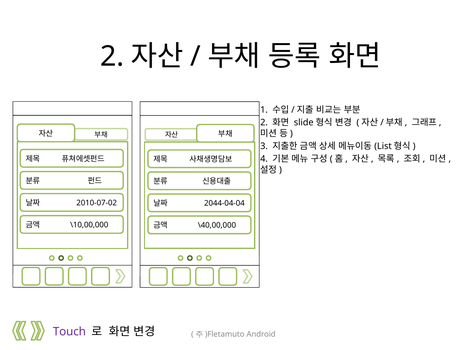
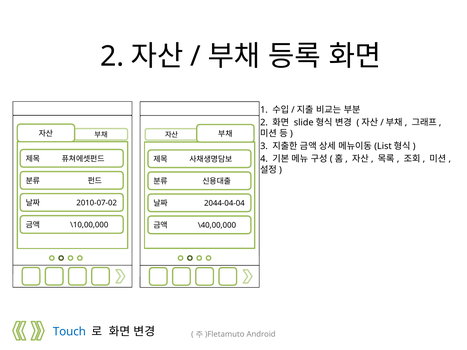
Touch colour: purple -> blue (69, 332)
